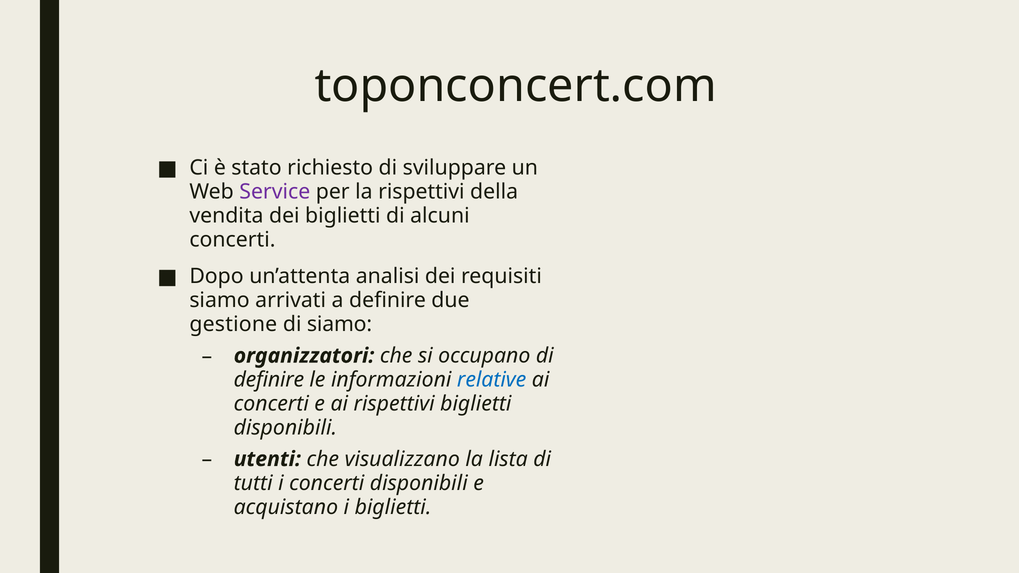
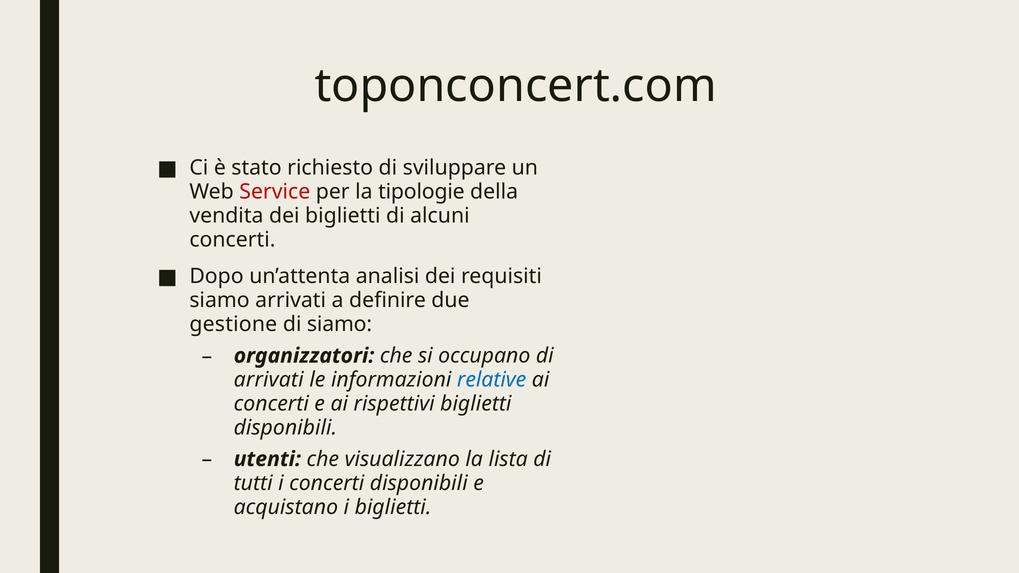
Service colour: purple -> red (275, 192)
la rispettivi: rispettivi -> tipologie (421, 192)
definire: definire -> arrivati (269, 380)
